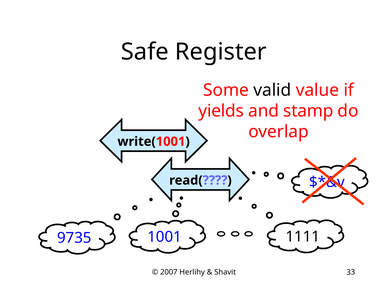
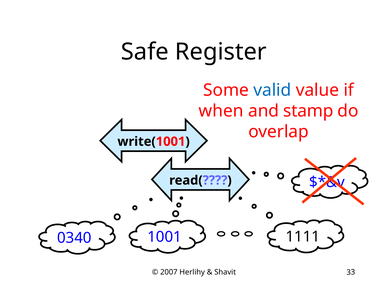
valid colour: black -> blue (272, 90)
yields: yields -> when (221, 111)
9735: 9735 -> 0340 (74, 238)
